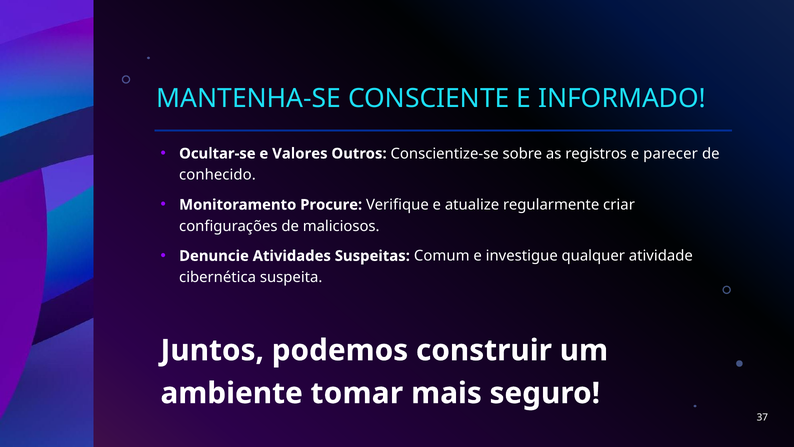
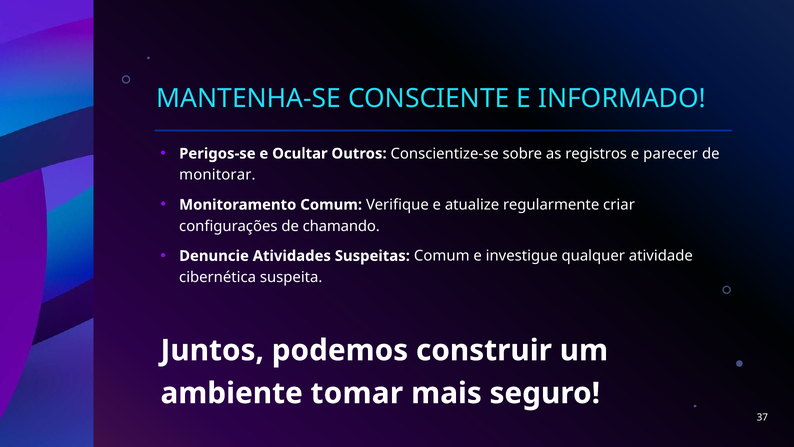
Ocultar-se: Ocultar-se -> Perigos-se (217, 153)
Valores: Valores -> Ocultar (300, 153)
conhecido: conhecido -> monitorar (217, 175)
Monitoramento Procure: Procure -> Comum (331, 205)
maliciosos: maliciosos -> chamando (341, 226)
